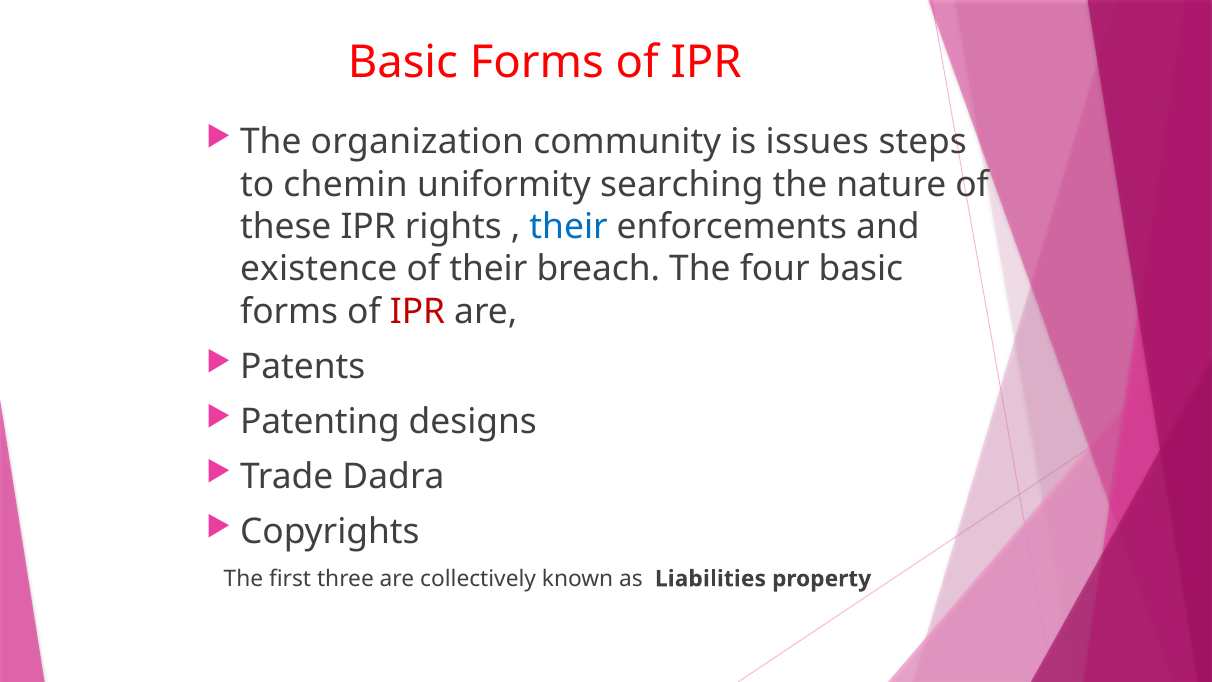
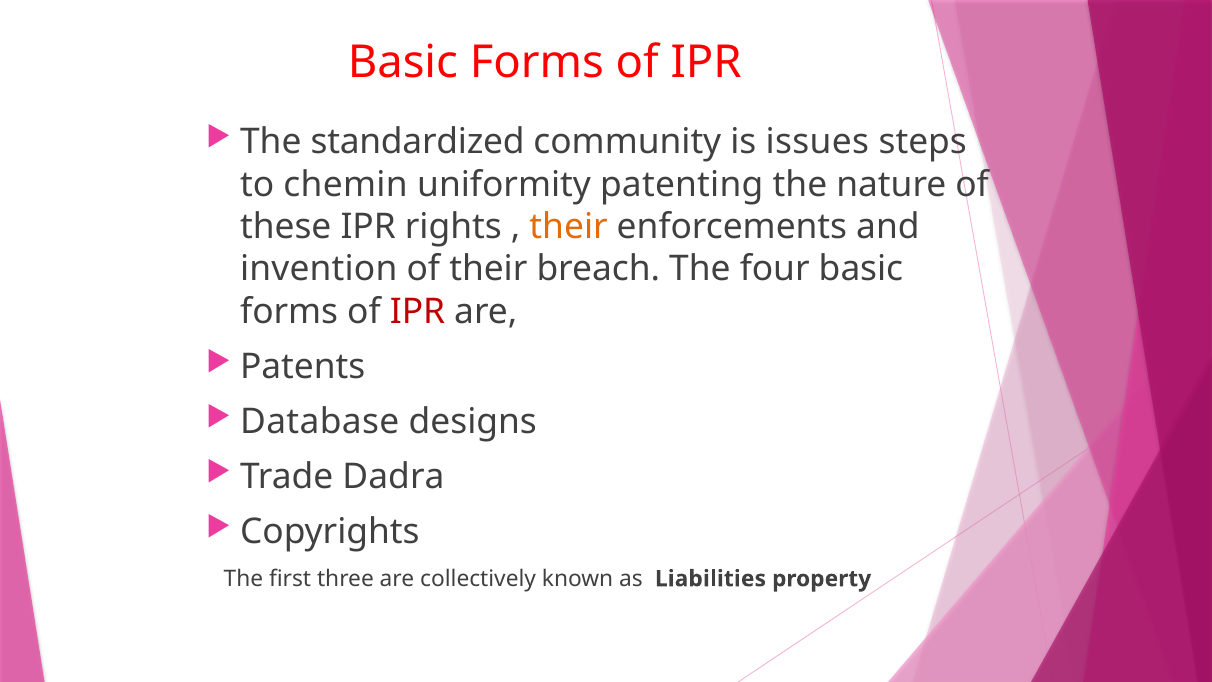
organization: organization -> standardized (418, 142)
searching: searching -> patenting (682, 184)
their colour: blue -> orange (569, 227)
existence: existence -> invention (319, 269)
Patenting: Patenting -> Database (320, 422)
